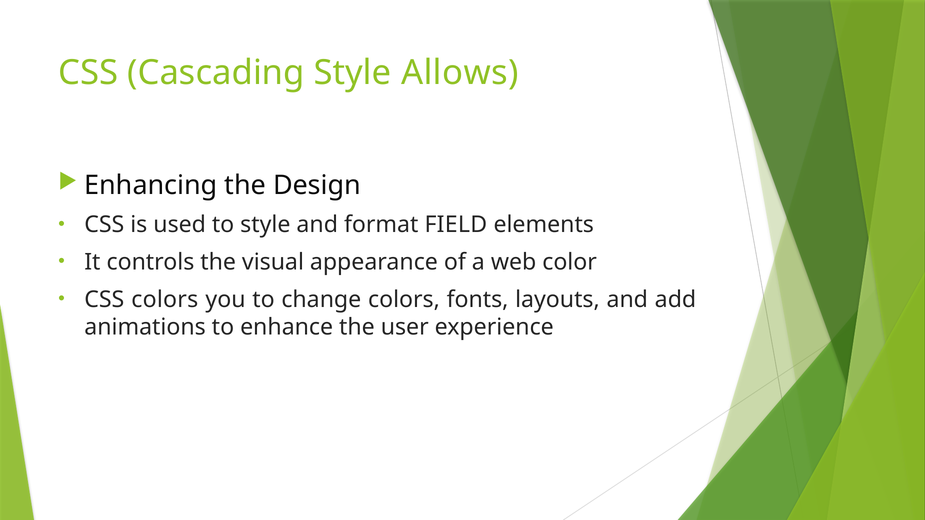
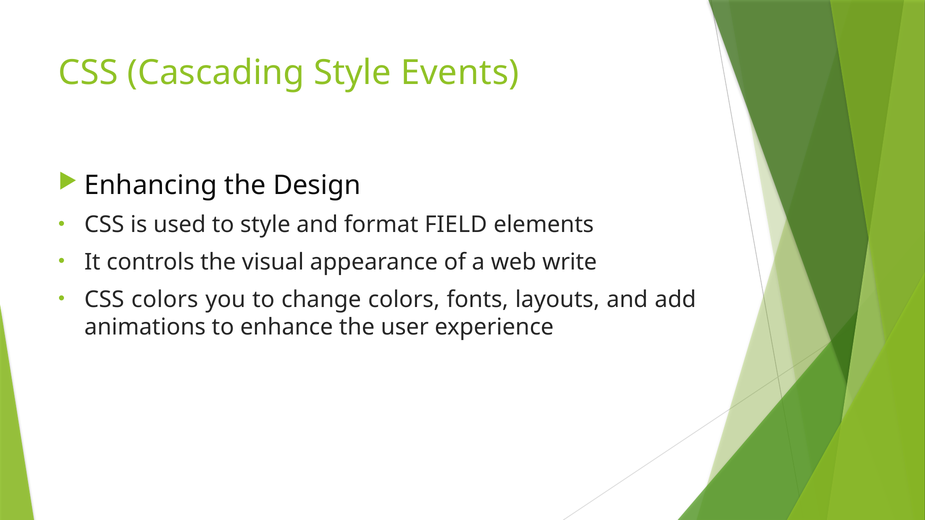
Allows: Allows -> Events (460, 73)
color: color -> write (570, 262)
